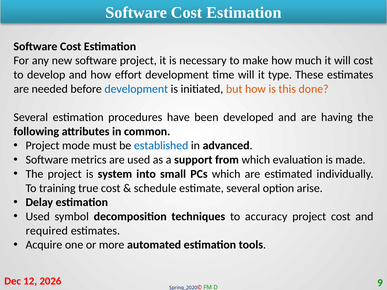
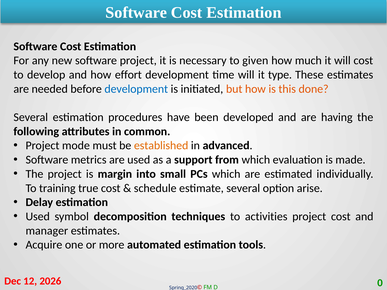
make: make -> given (255, 61)
established colour: blue -> orange (161, 146)
system: system -> margin (115, 174)
accuracy: accuracy -> activities (266, 217)
required: required -> manager (47, 231)
9: 9 -> 0 (380, 283)
